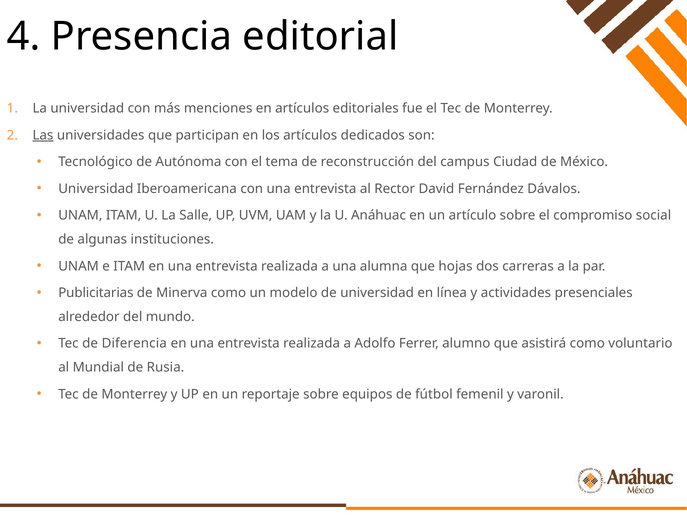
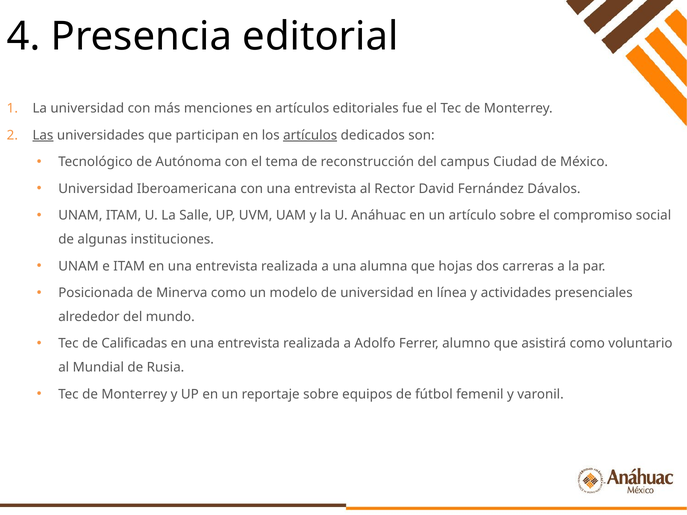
artículos underline: none -> present (310, 135)
Publicitarias: Publicitarias -> Posicionada (96, 293)
Diferencia: Diferencia -> Calificadas (134, 344)
